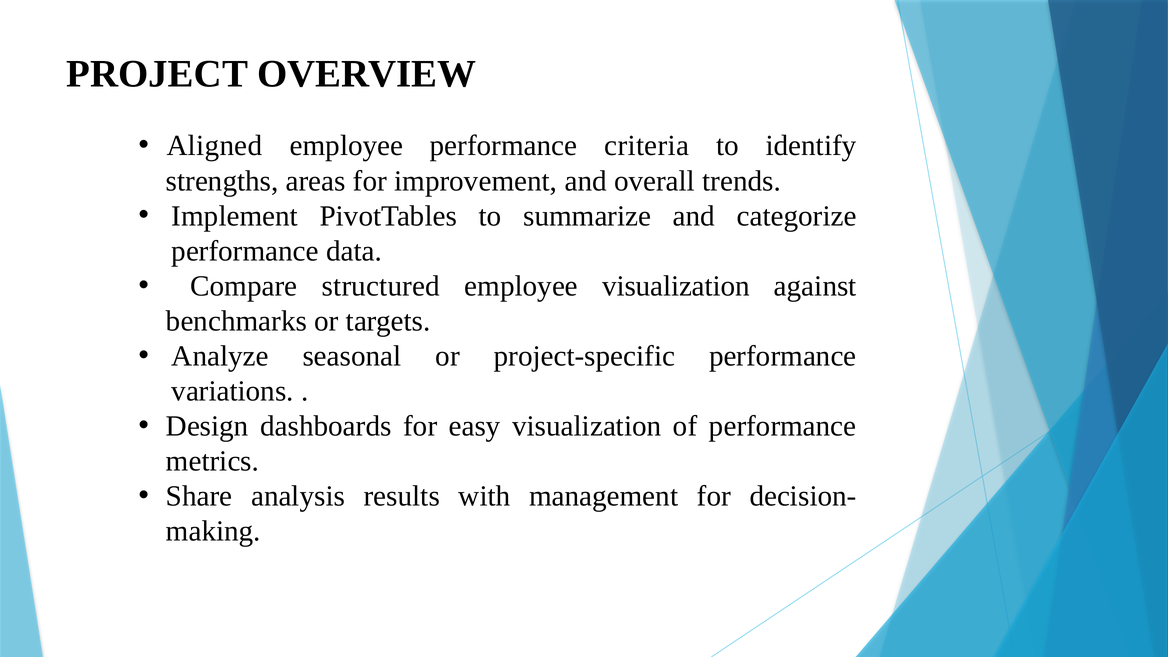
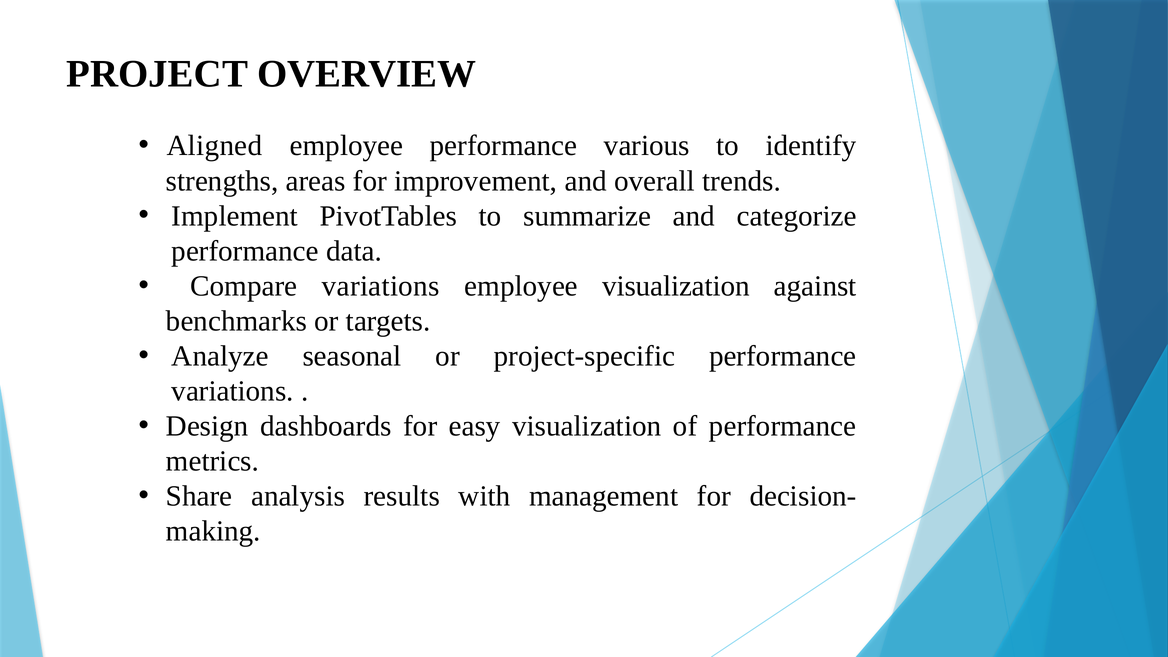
criteria: criteria -> various (647, 146)
Compare structured: structured -> variations (381, 286)
